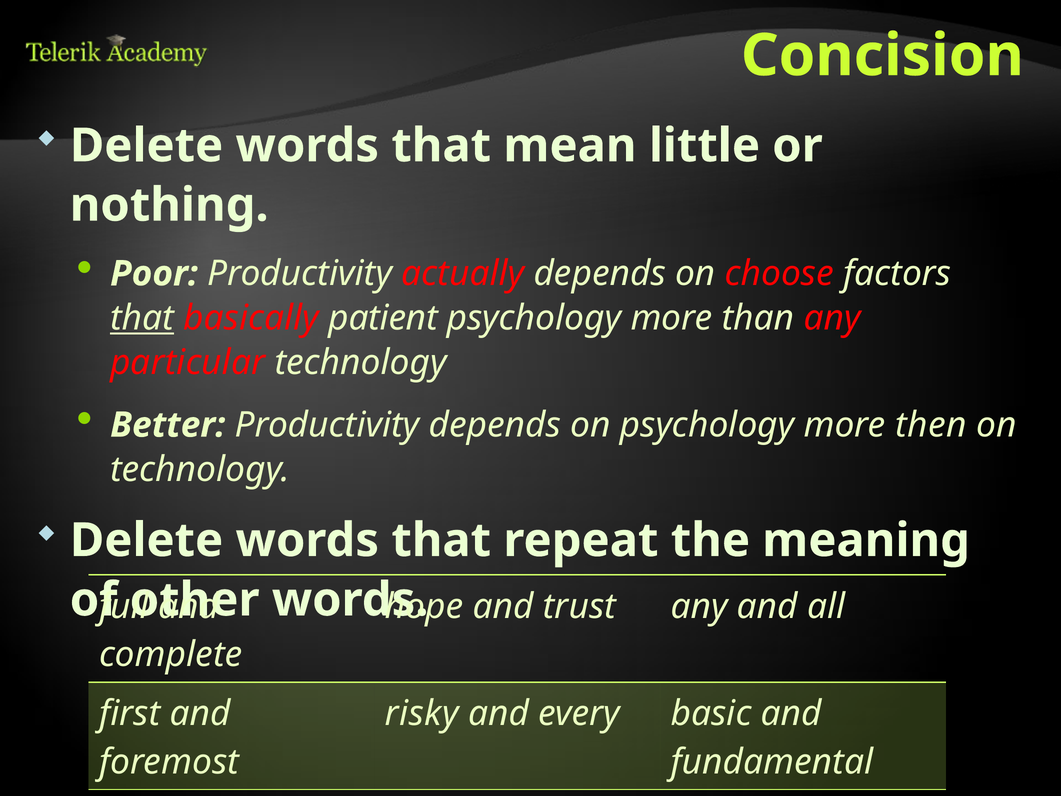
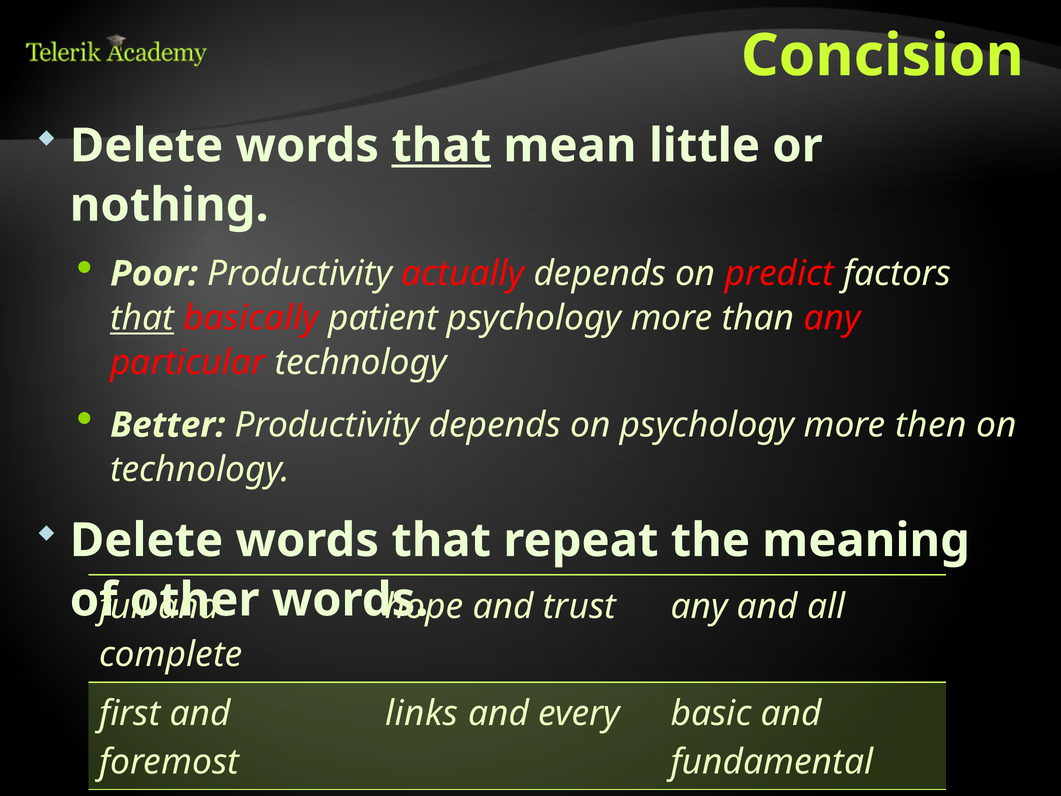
that underline: none -> present (441, 146)
choose: choose -> predict (779, 274)
risky: risky -> links (422, 713)
